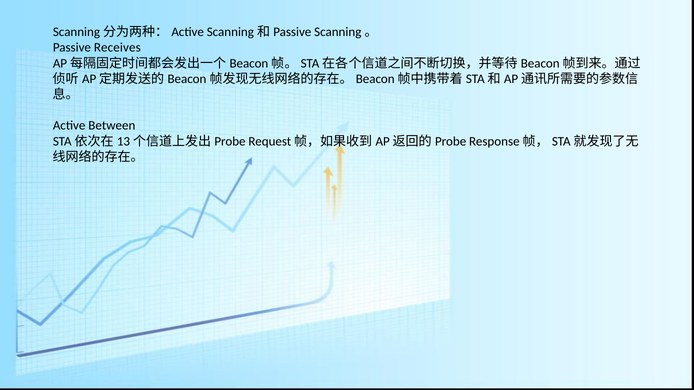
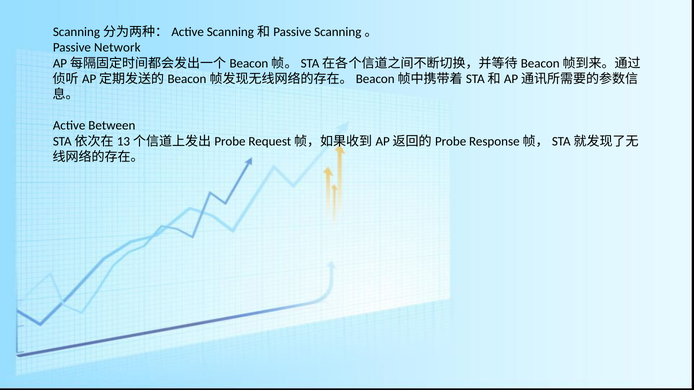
Receives: Receives -> Network (117, 48)
